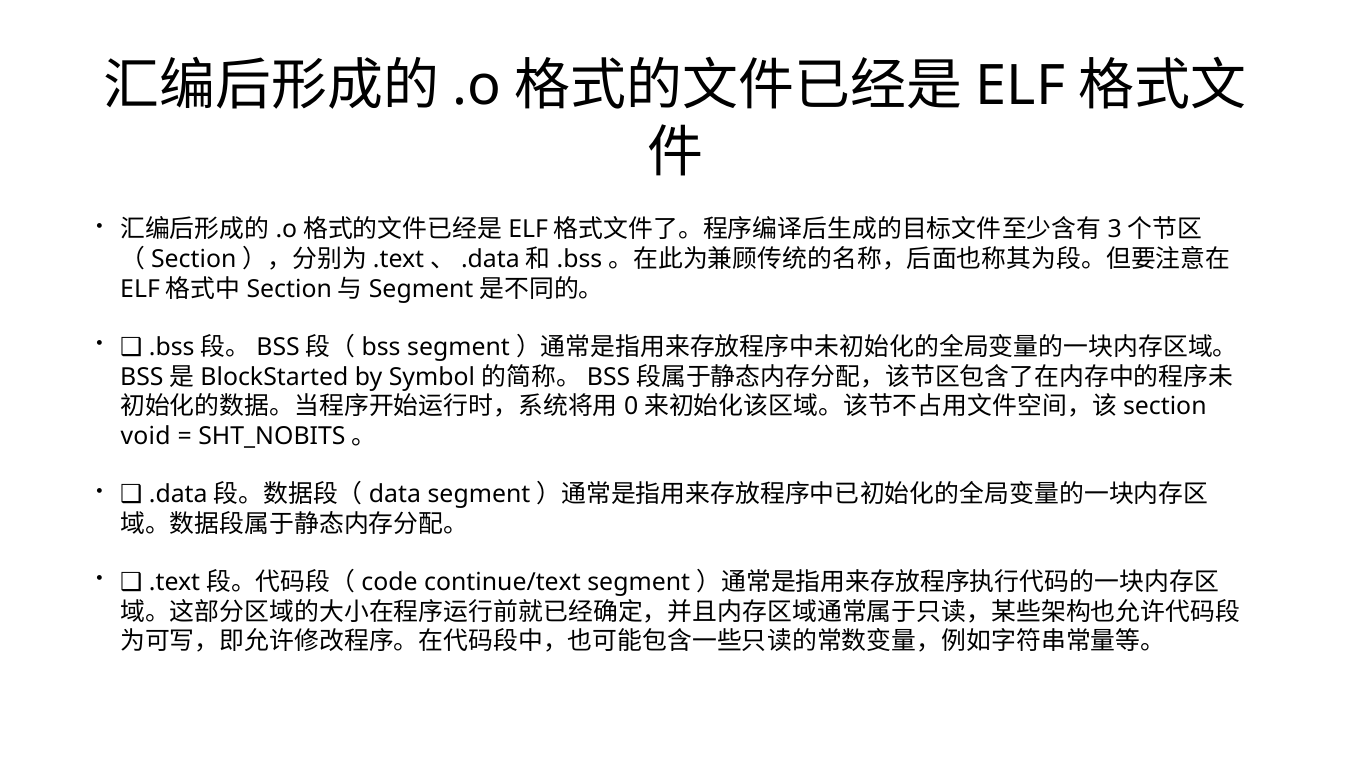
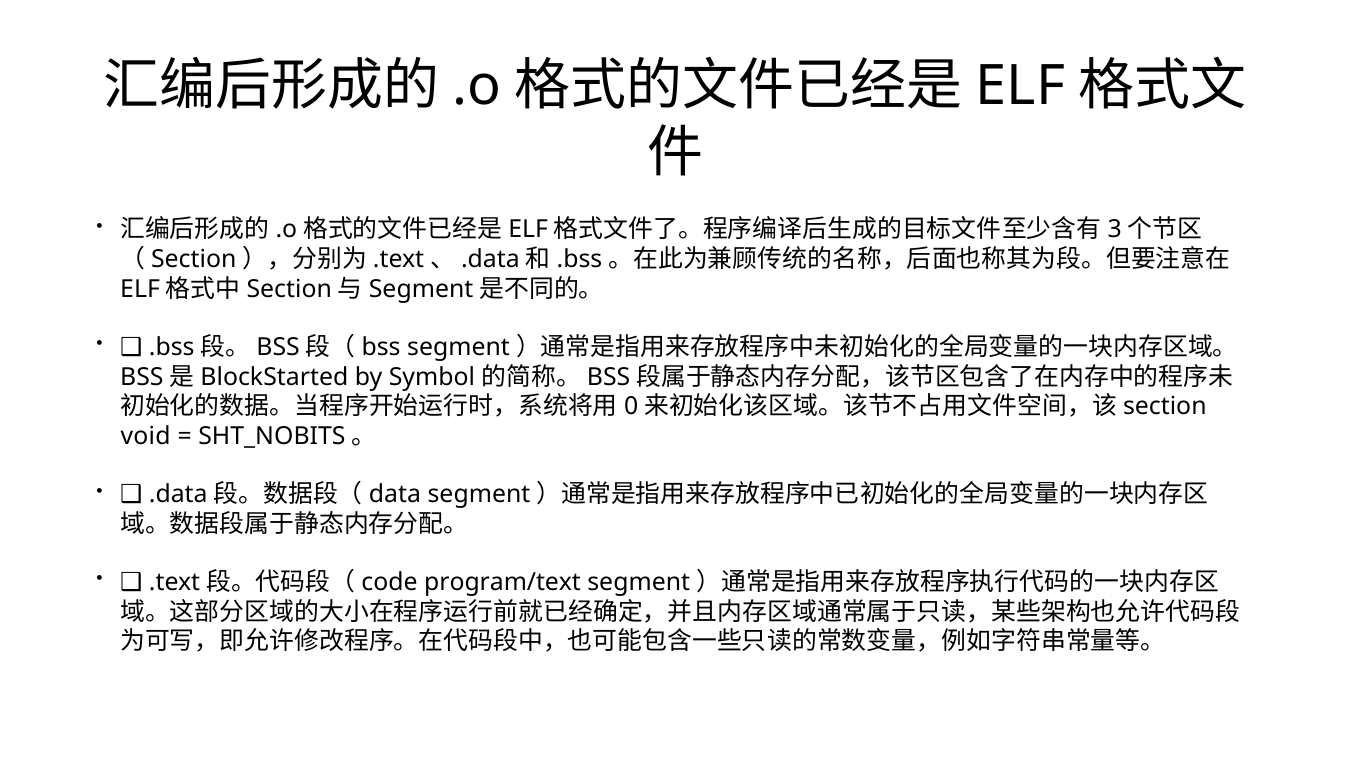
continue/text: continue/text -> program/text (503, 582)
